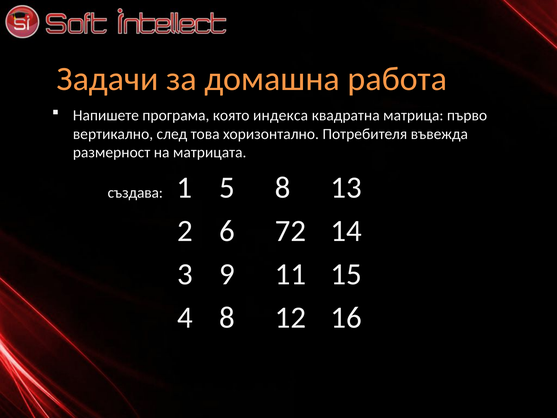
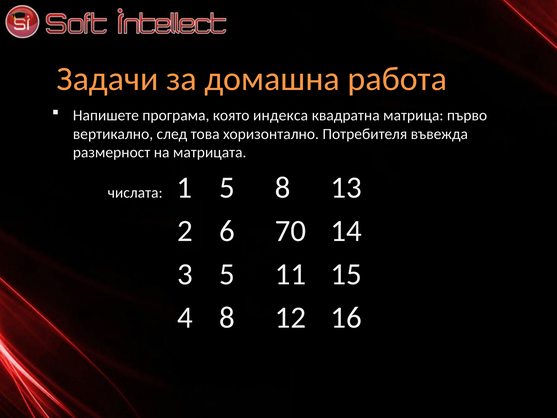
създава: създава -> числата (135, 193)
72: 72 -> 70 (290, 231)
3 9: 9 -> 5 (227, 274)
